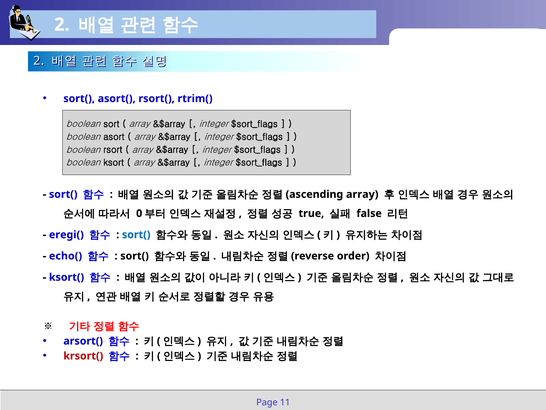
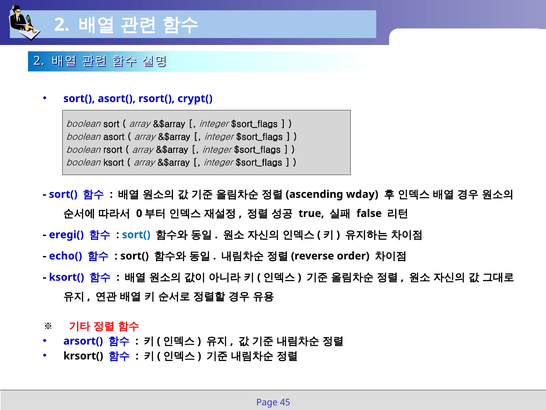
rtrim(: rtrim( -> crypt( (195, 98)
array: array -> wday (362, 194)
krsort( colour: red -> black (83, 356)
11: 11 -> 45 (285, 402)
